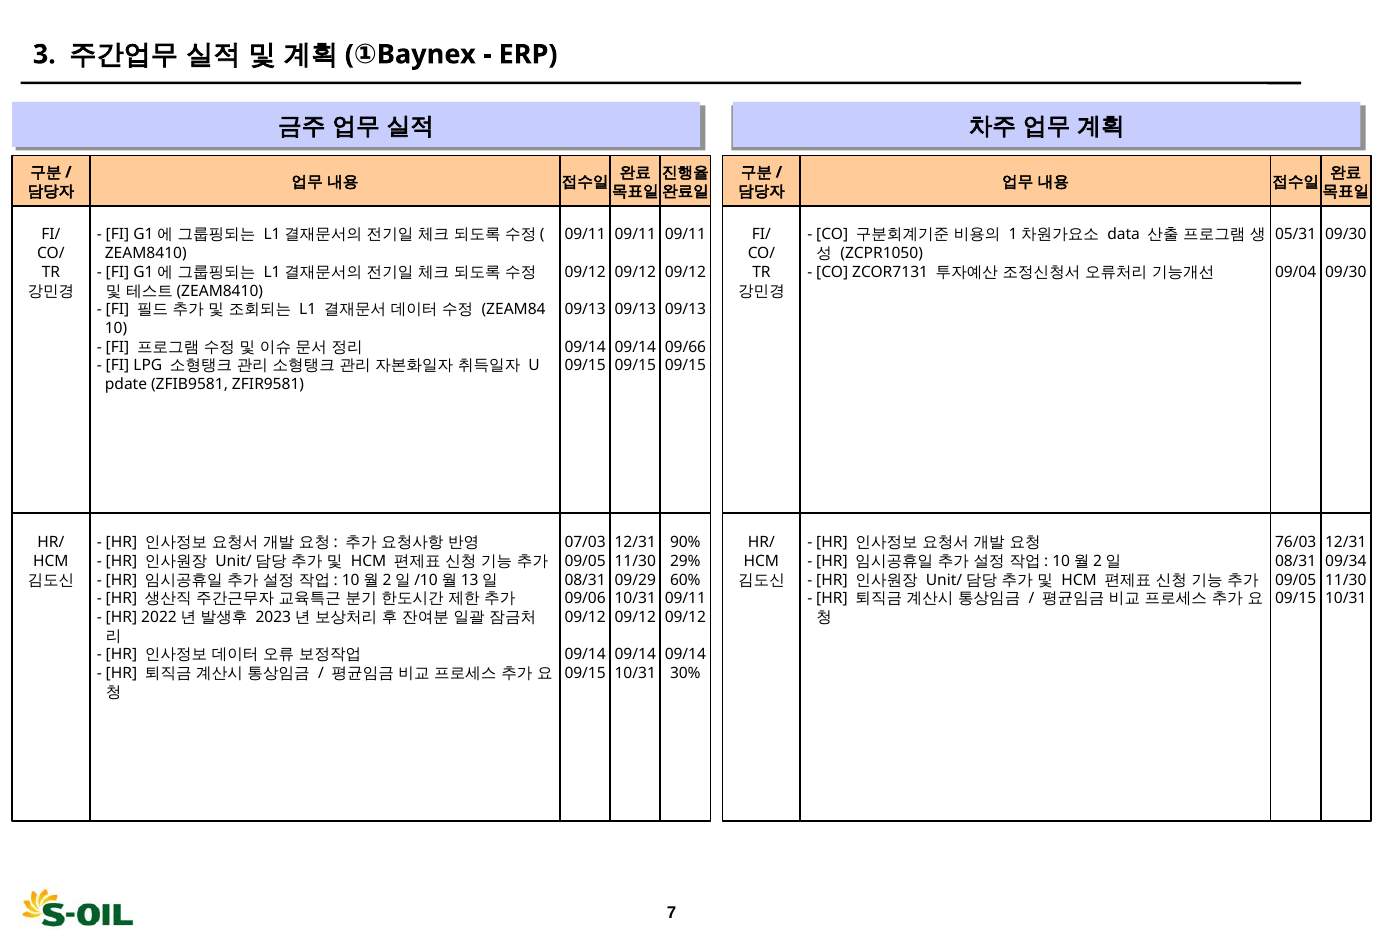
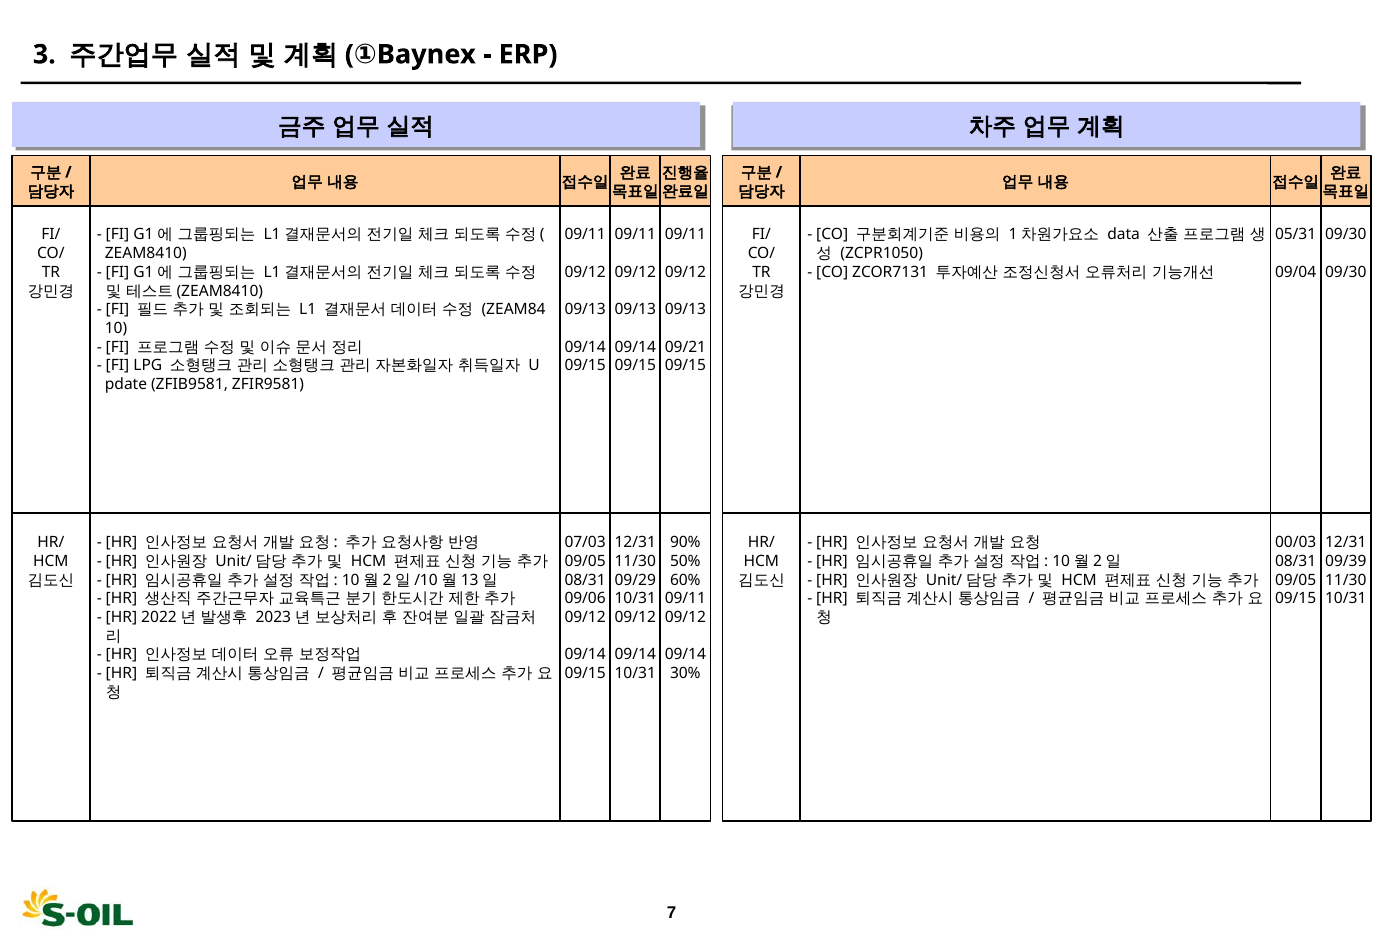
09/66: 09/66 -> 09/21 (685, 347)
76/03: 76/03 -> 00/03 (1296, 543)
29%: 29% -> 50% (685, 561)
09/34: 09/34 -> 09/39 (1346, 561)
